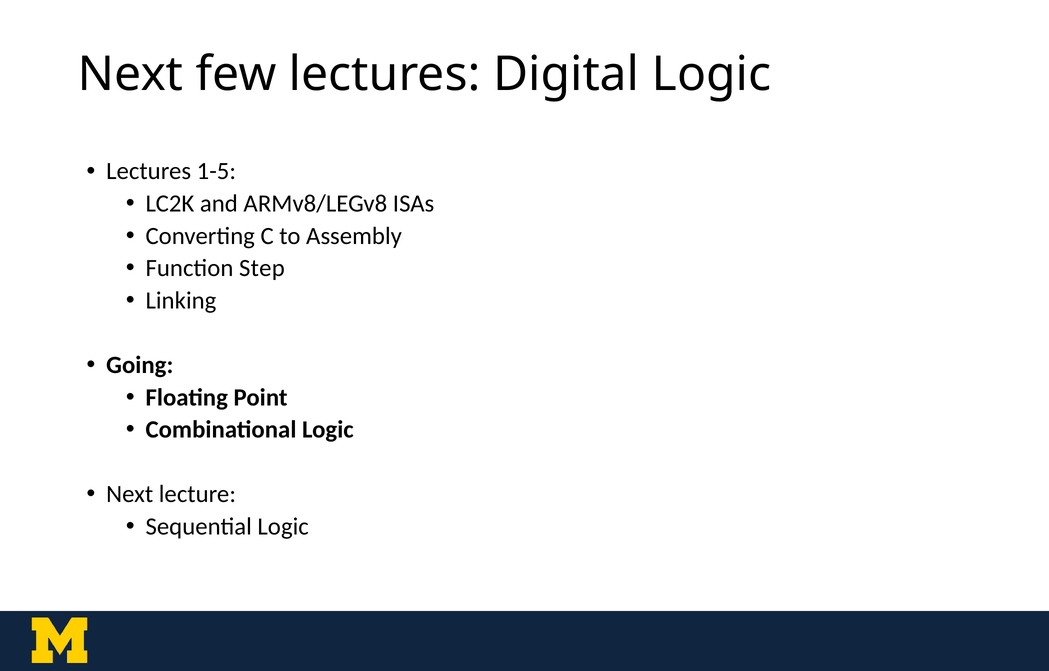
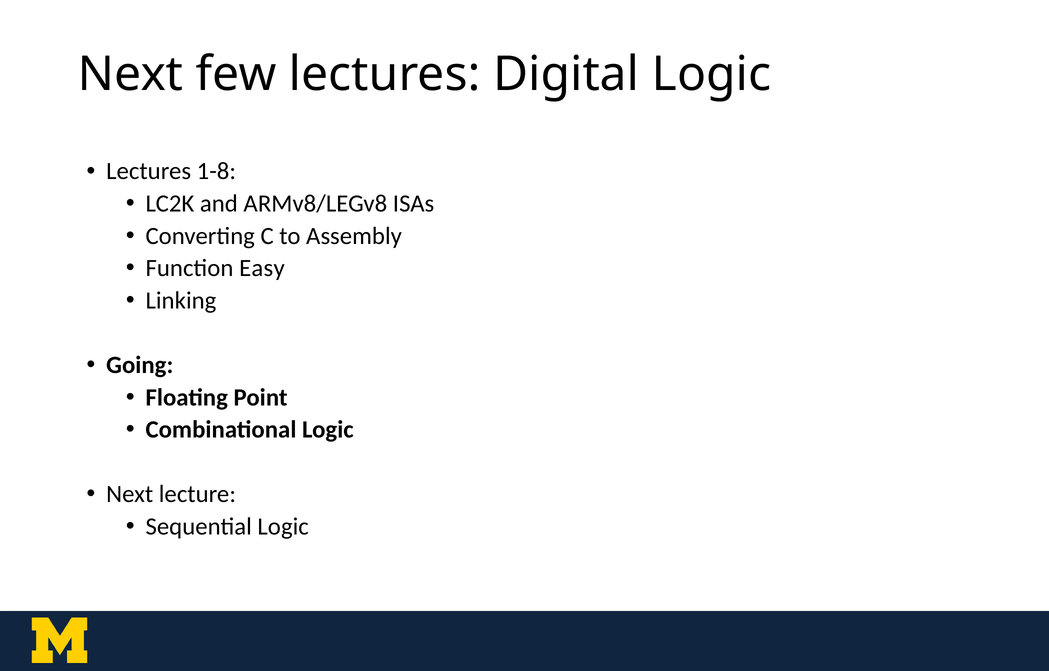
1-5: 1-5 -> 1-8 (216, 171)
Step: Step -> Easy (262, 268)
